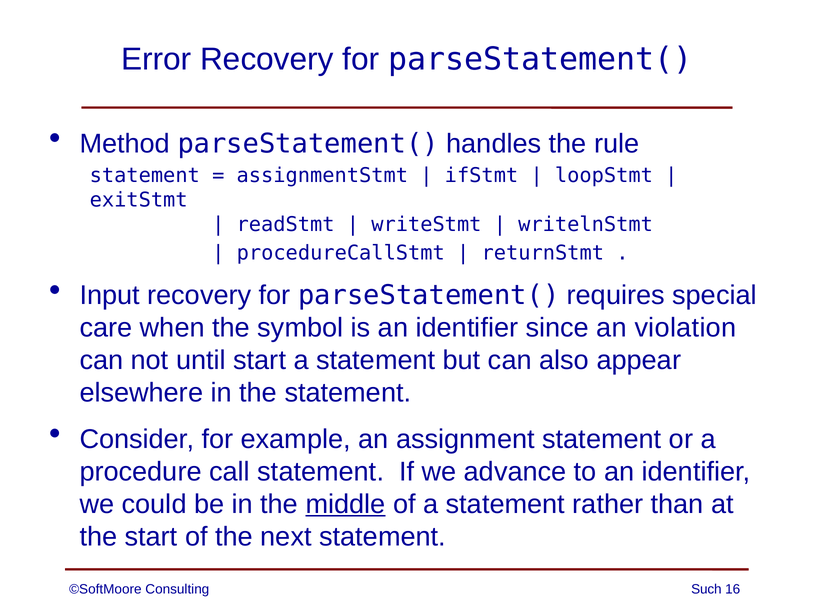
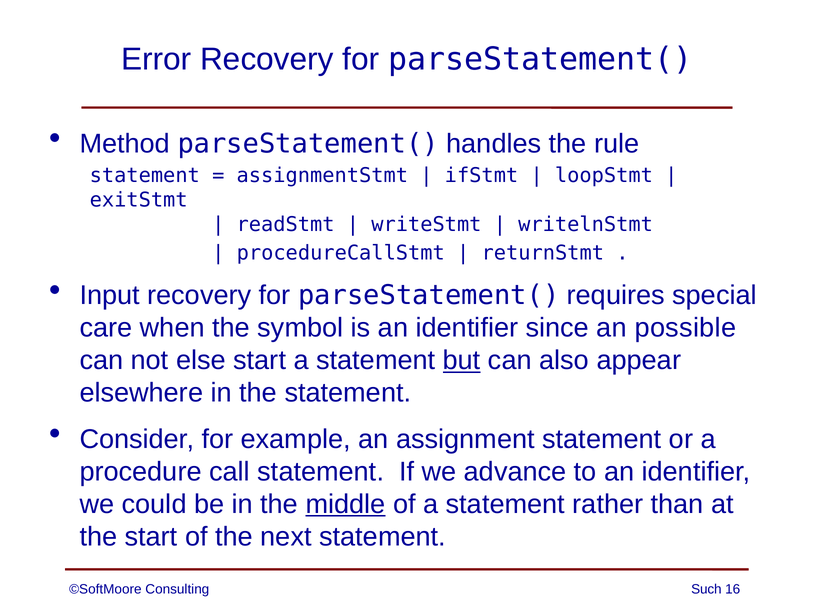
violation: violation -> possible (685, 328)
until: until -> else (201, 361)
but underline: none -> present (462, 361)
